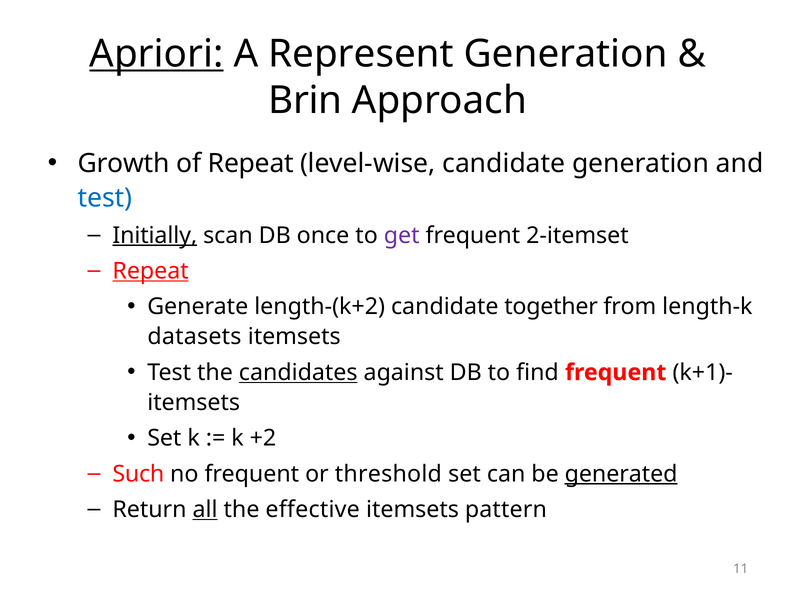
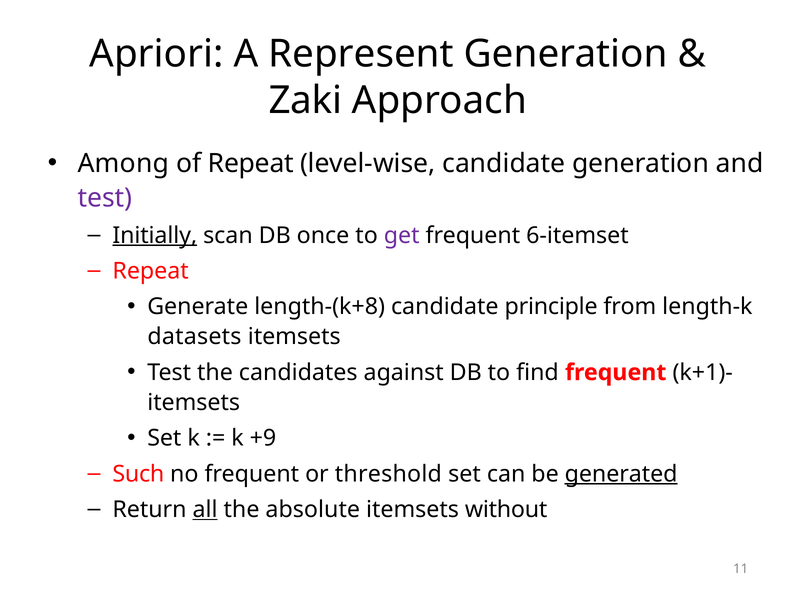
Apriori underline: present -> none (156, 54)
Brin: Brin -> Zaki (305, 100)
Growth: Growth -> Among (123, 164)
test colour: blue -> purple (105, 198)
2-itemset: 2-itemset -> 6-itemset (577, 235)
Repeat underline: present -> none (151, 271)
length-(k+2: length-(k+2 -> length-(k+8 (320, 307)
together: together -> principle (551, 307)
candidates underline: present -> none (298, 372)
+2: +2 -> +9 (263, 438)
effective: effective -> absolute (313, 510)
pattern: pattern -> without (506, 510)
